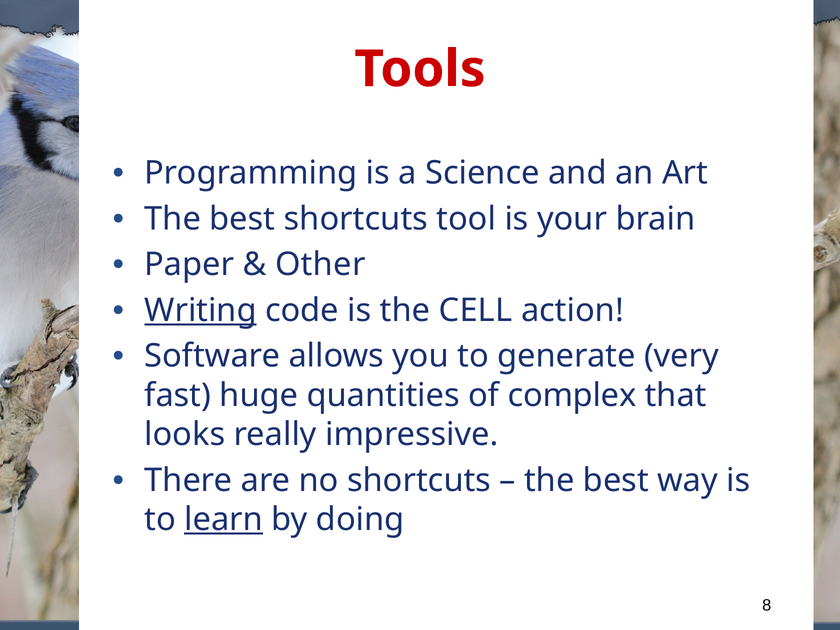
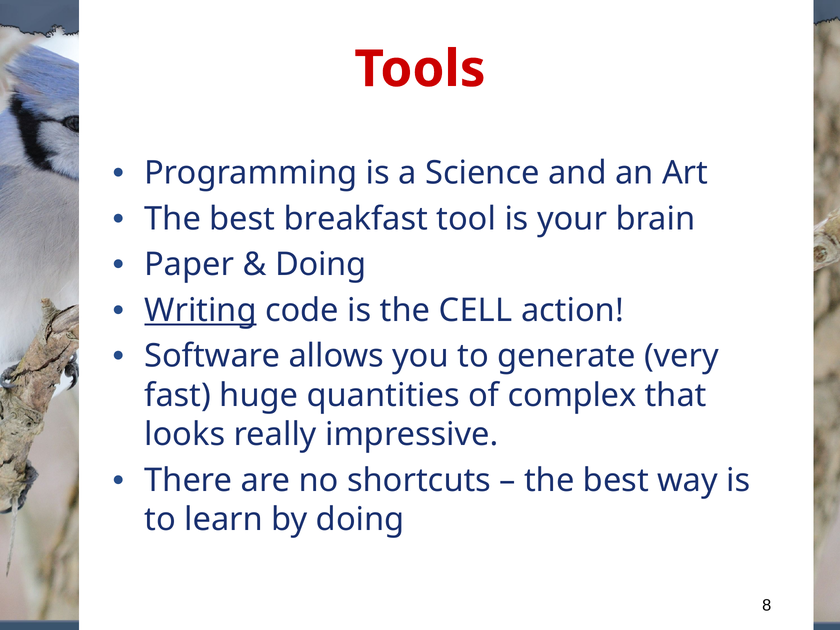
best shortcuts: shortcuts -> breakfast (356, 219)
Other: Other -> Doing (321, 265)
learn underline: present -> none (224, 520)
